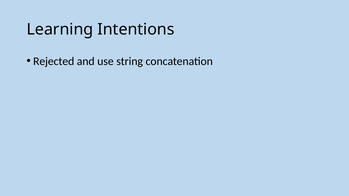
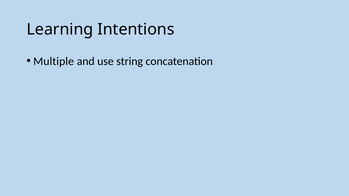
Rejected: Rejected -> Multiple (54, 61)
